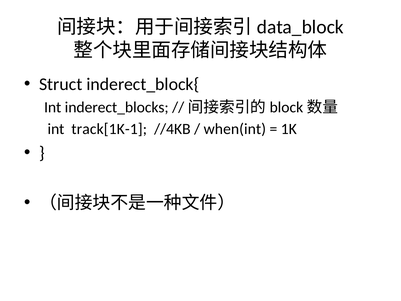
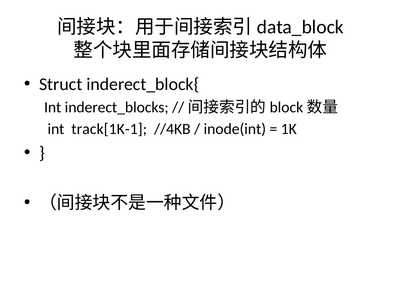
when(int: when(int -> inode(int (235, 129)
